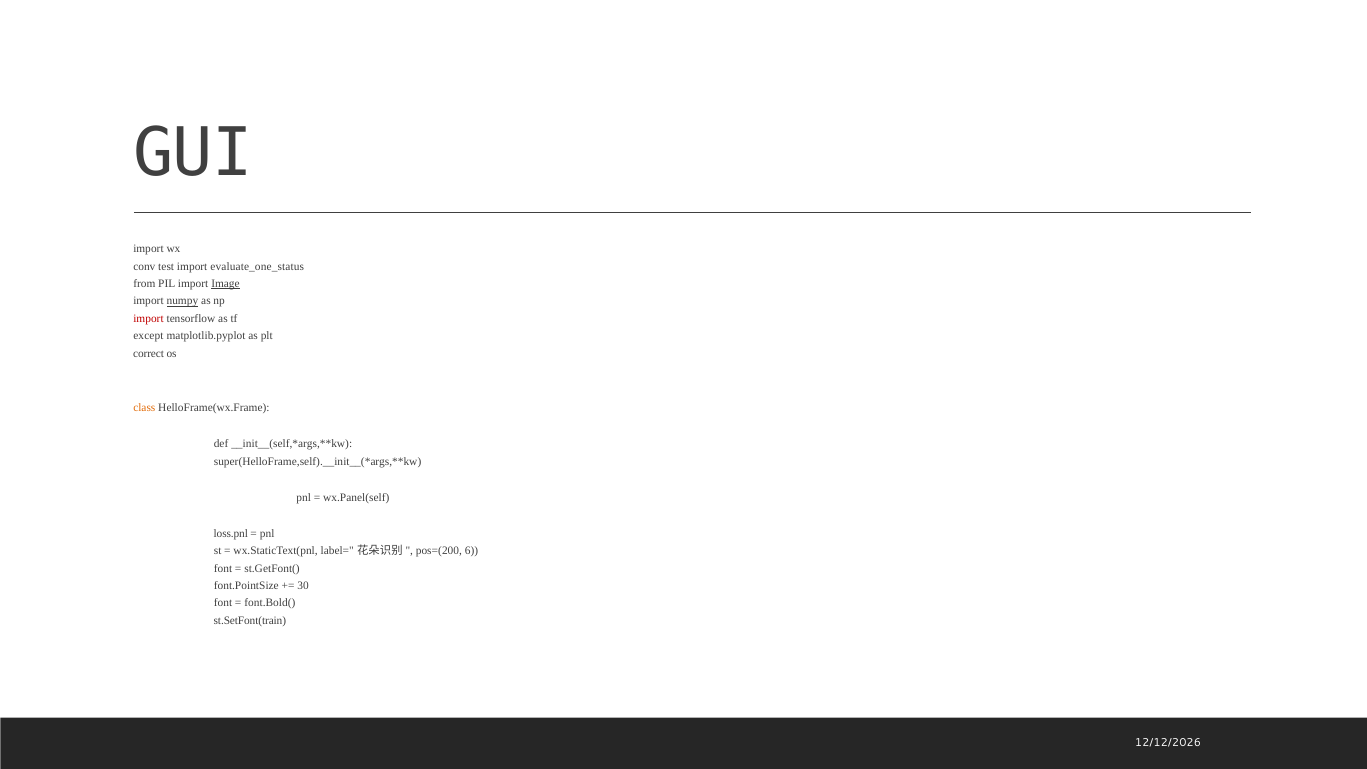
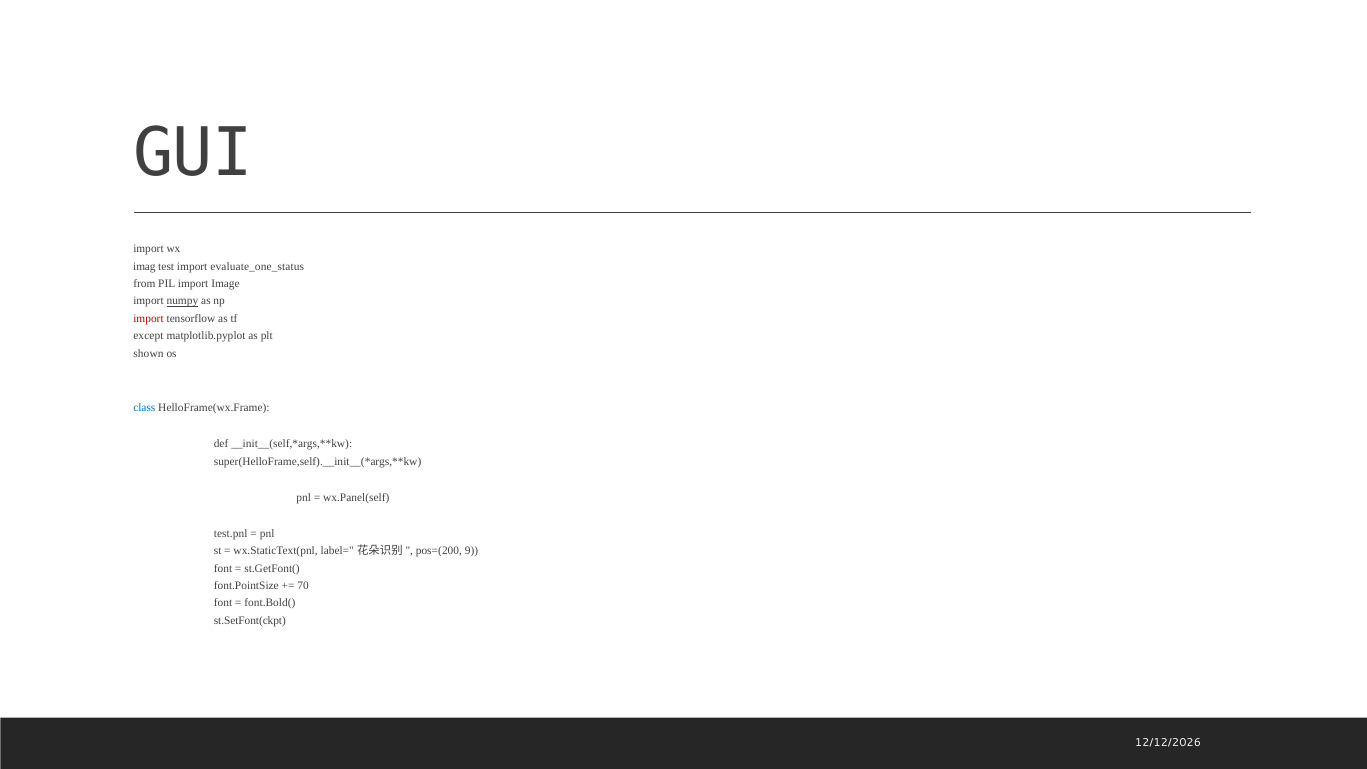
conv: conv -> imag (144, 266)
Image underline: present -> none (225, 284)
correct: correct -> shown (148, 353)
class colour: orange -> blue (144, 408)
loss.pnl: loss.pnl -> test.pnl (231, 534)
6: 6 -> 9 (471, 551)
30: 30 -> 70 (303, 586)
st.SetFont(train: st.SetFont(train -> st.SetFont(ckpt (250, 620)
